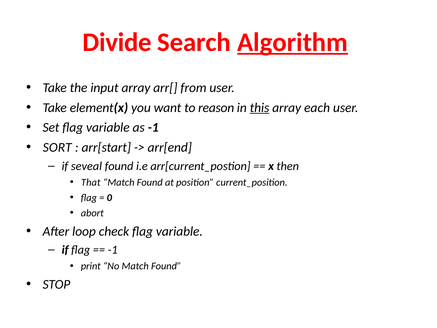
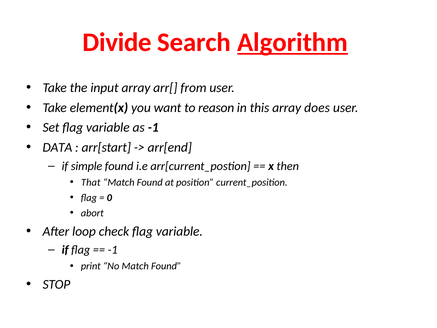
this underline: present -> none (260, 108)
each: each -> does (317, 108)
SORT: SORT -> DATA (57, 147)
seveal: seveal -> simple (87, 166)
